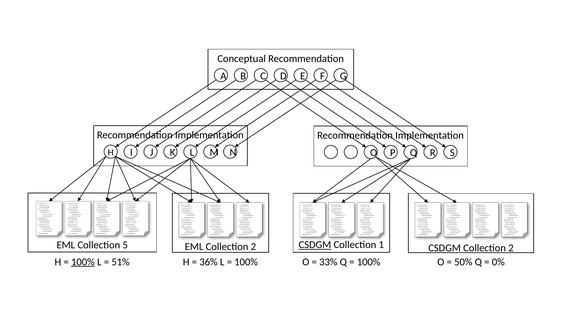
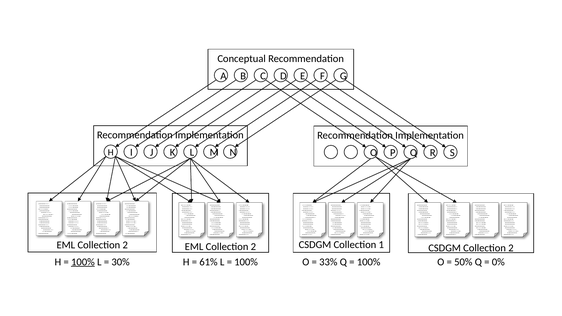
5: 5 -> 2 (125, 245)
CSDGM underline: present -> none (315, 245)
51%: 51% -> 30% (121, 262)
36%: 36% -> 61% (208, 262)
